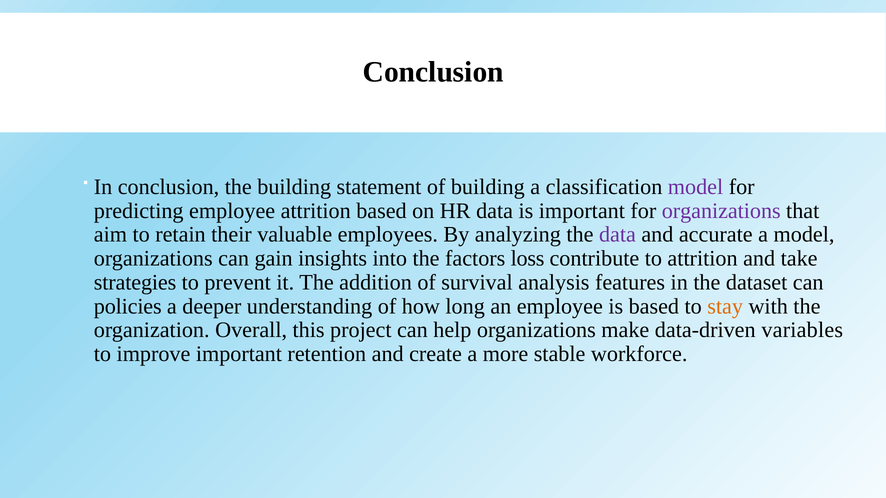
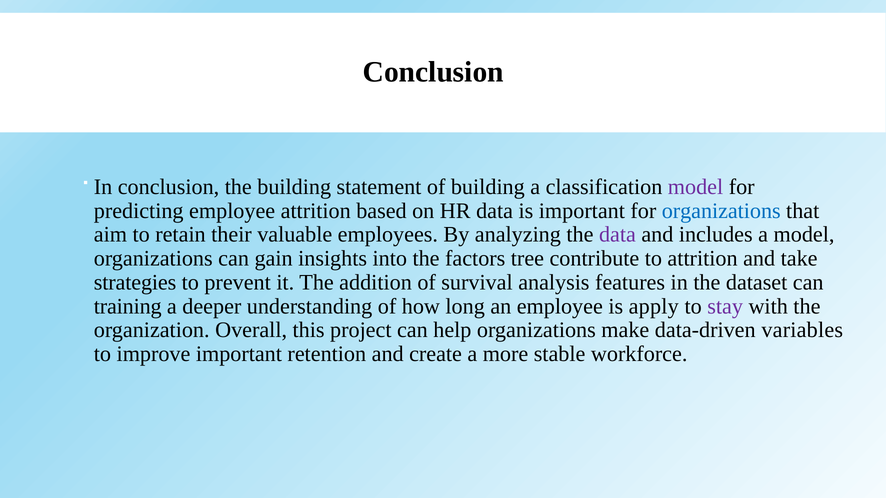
organizations colour: purple -> blue (721, 211)
accurate: accurate -> includes (716, 235)
loss: loss -> tree (527, 259)
policies: policies -> training (128, 307)
is based: based -> apply (654, 307)
stay colour: orange -> purple (725, 307)
